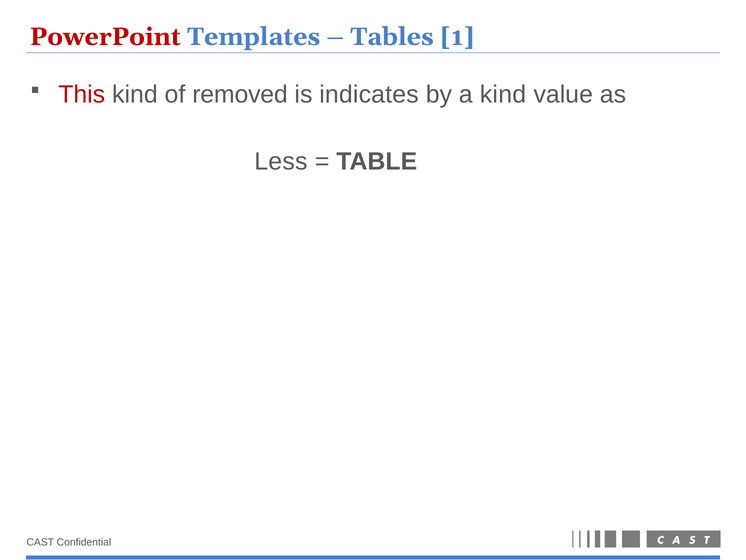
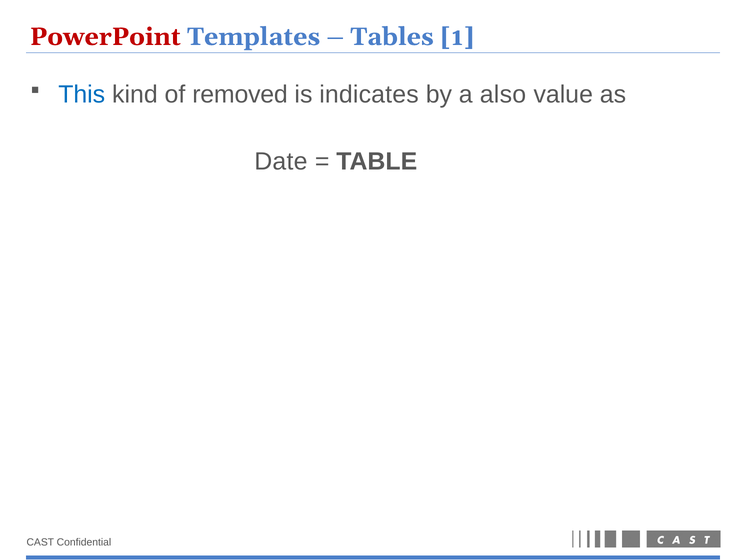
This colour: red -> blue (82, 94)
a kind: kind -> also (503, 94)
Less: Less -> Date (281, 161)
